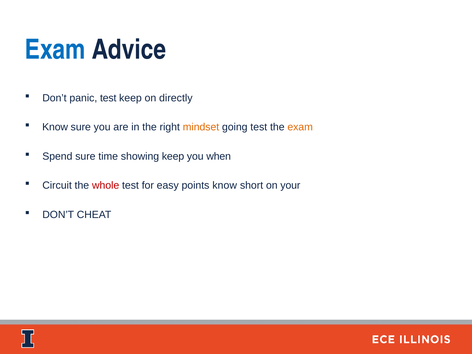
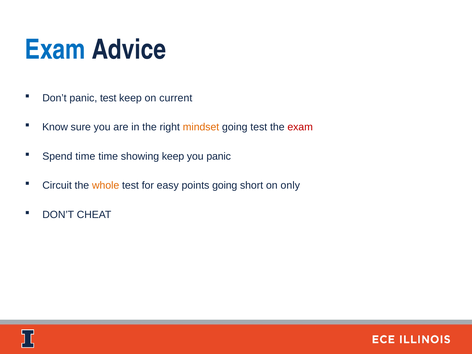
directly: directly -> current (176, 98)
exam colour: orange -> red (300, 127)
Spend sure: sure -> time (85, 156)
you when: when -> panic (219, 156)
whole colour: red -> orange (106, 185)
points know: know -> going (225, 185)
your: your -> only (290, 185)
